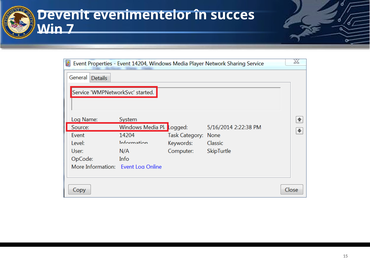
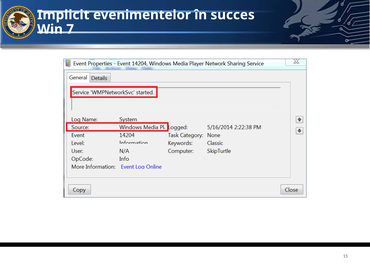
Devenit: Devenit -> Implicit (63, 15)
